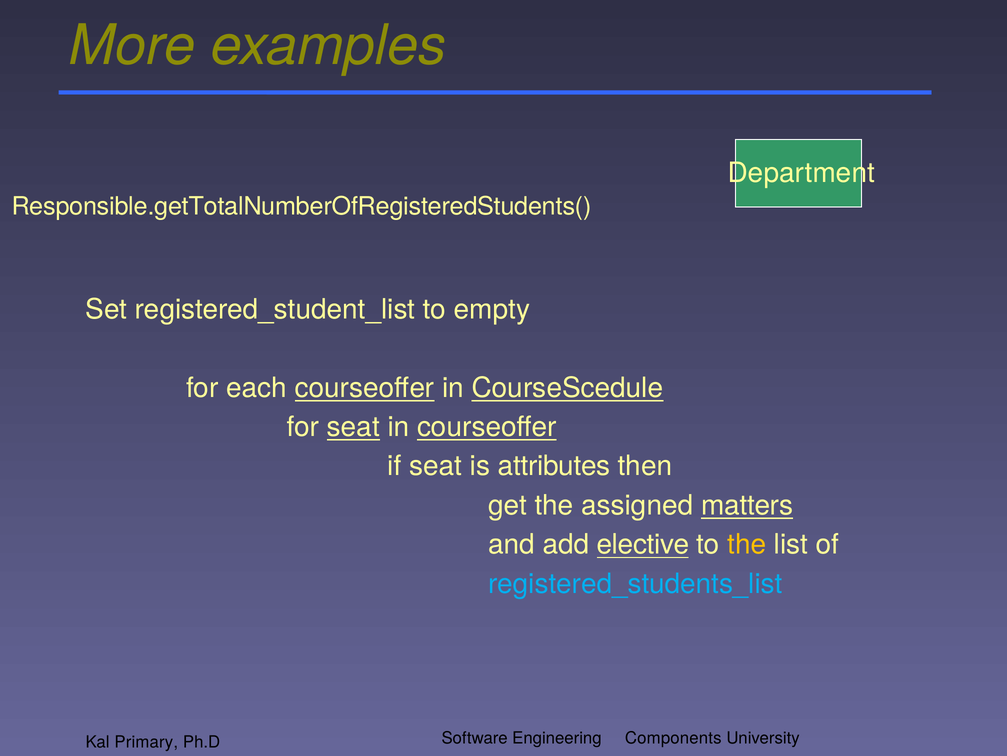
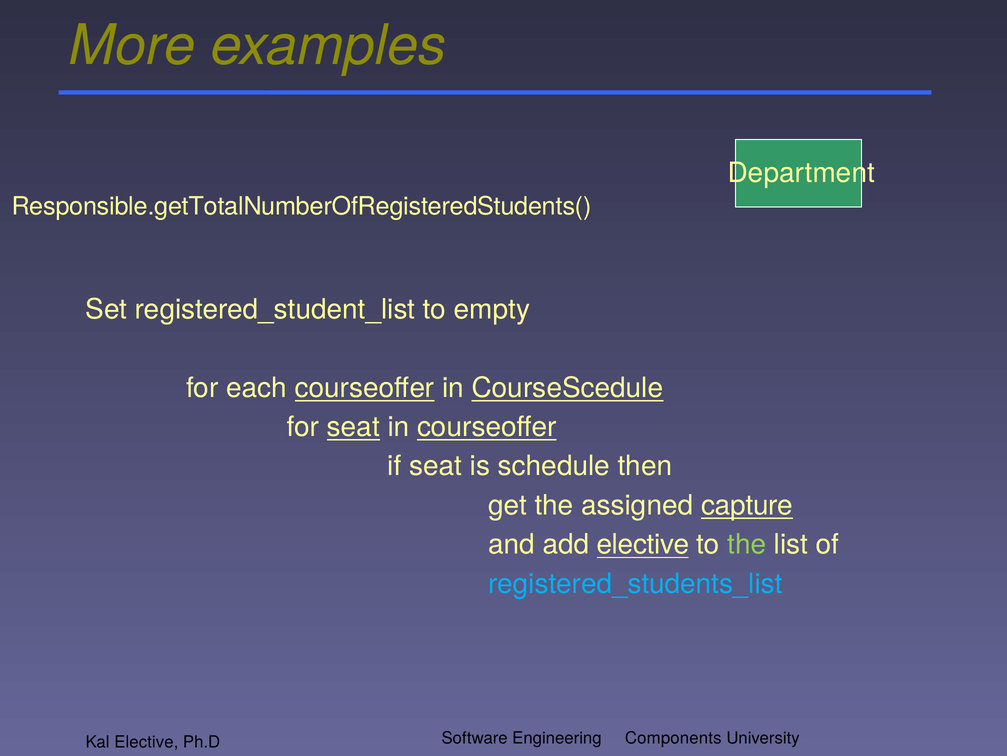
attributes: attributes -> schedule (554, 466)
matters: matters -> capture (747, 505)
the colour: yellow -> light green (747, 544)
Kal Primary: Primary -> Elective (146, 741)
